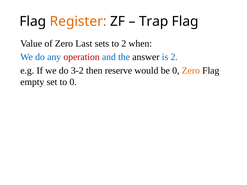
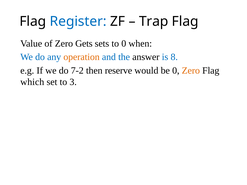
Register colour: orange -> blue (78, 21)
Last: Last -> Gets (84, 44)
to 2: 2 -> 0 (124, 44)
operation colour: red -> orange (82, 57)
is 2: 2 -> 8 (174, 57)
3-2: 3-2 -> 7-2 (77, 71)
empty: empty -> which (32, 82)
to 0: 0 -> 3 (73, 82)
